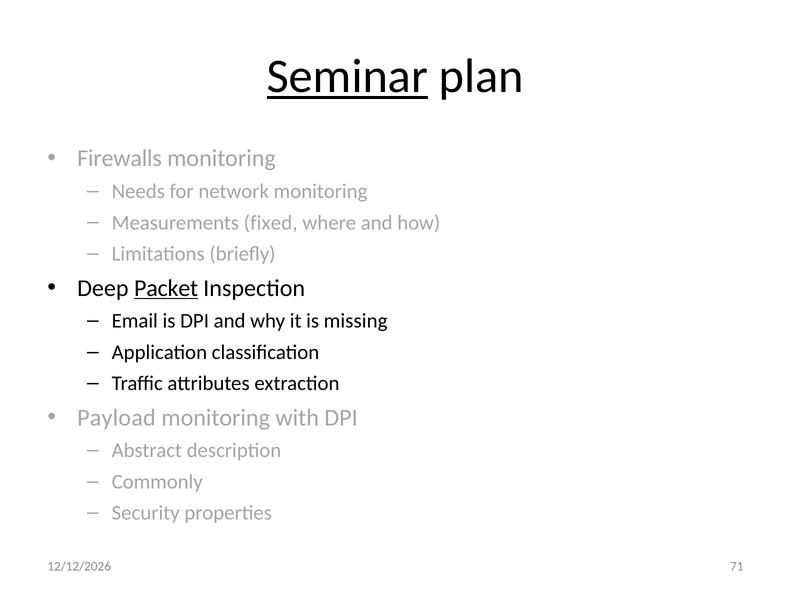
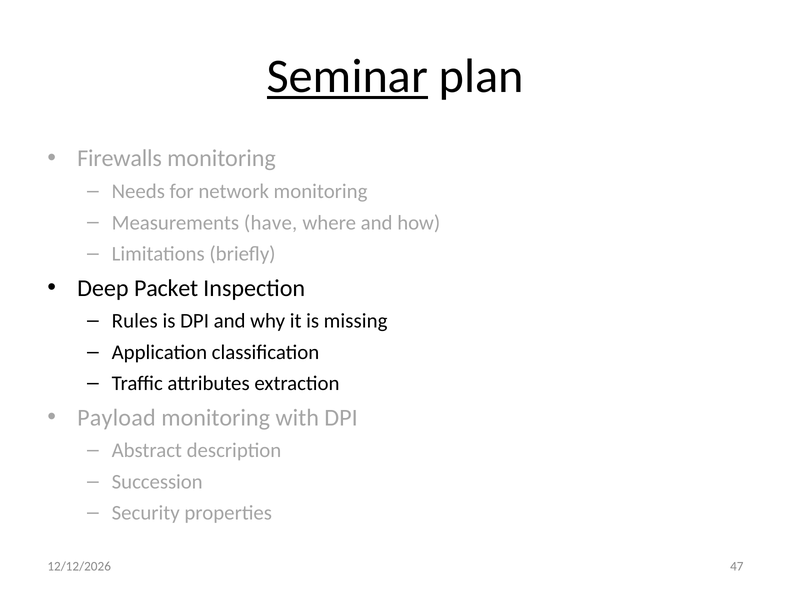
fixed: fixed -> have (271, 223)
Packet underline: present -> none (166, 288)
Email: Email -> Rules (135, 321)
Commonly: Commonly -> Succession (157, 482)
71: 71 -> 47 (737, 566)
